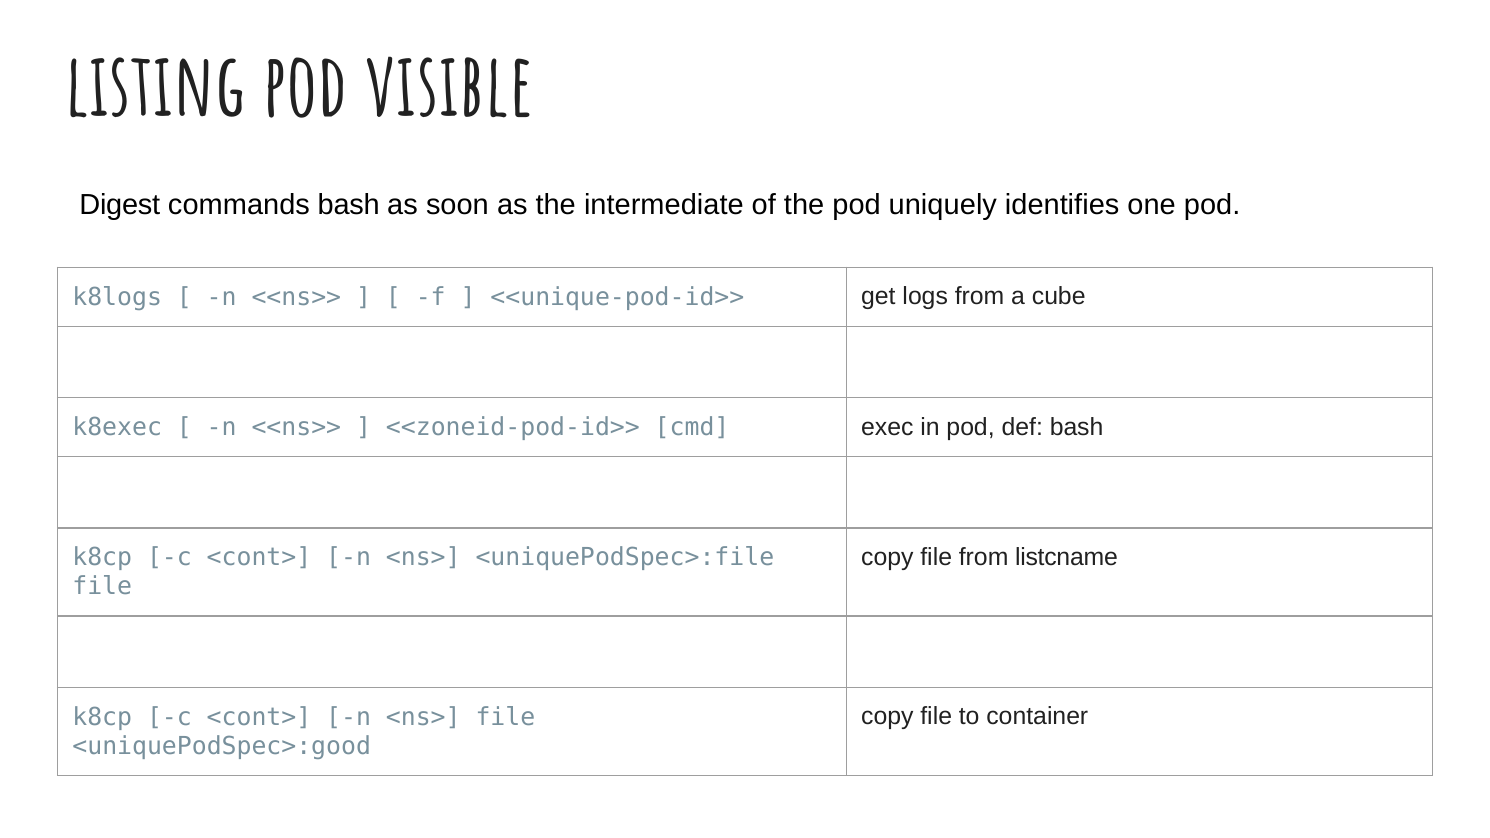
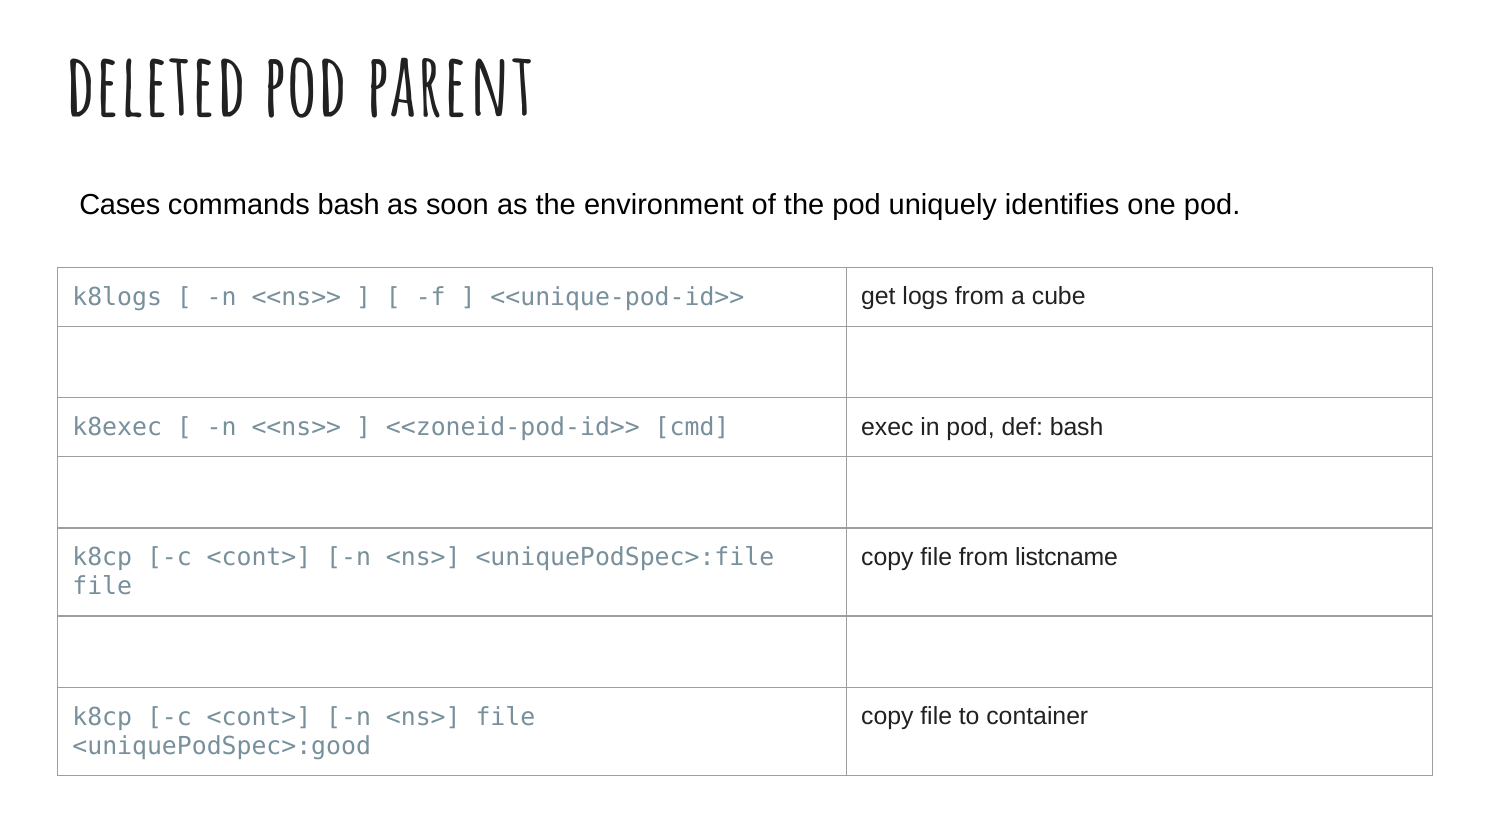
listing: listing -> deleted (156, 88)
visible: visible -> parent (450, 88)
Digest: Digest -> Cases (120, 205)
intermediate: intermediate -> environment (664, 205)
